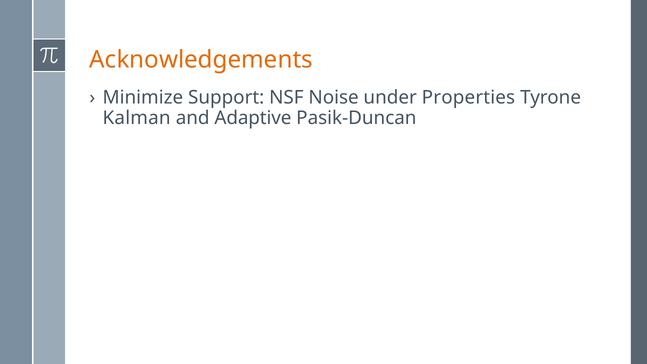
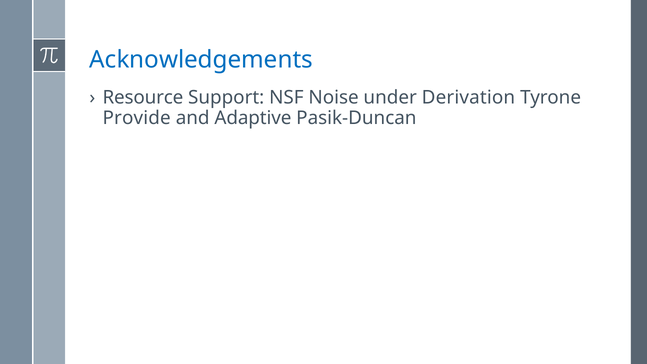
Acknowledgements colour: orange -> blue (201, 60)
Minimize: Minimize -> Resource (143, 97)
Properties: Properties -> Derivation (468, 97)
Kalman: Kalman -> Provide (137, 118)
